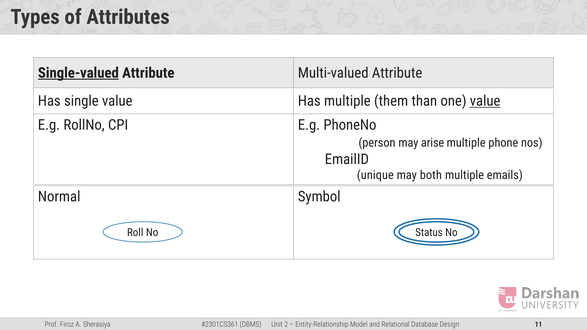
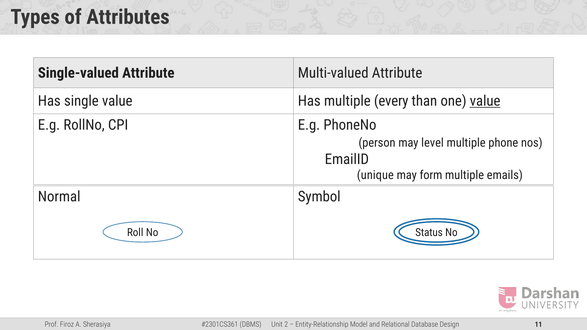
Single-valued underline: present -> none (78, 73)
them: them -> every (391, 101)
arise: arise -> level (432, 143)
both: both -> form (431, 175)
